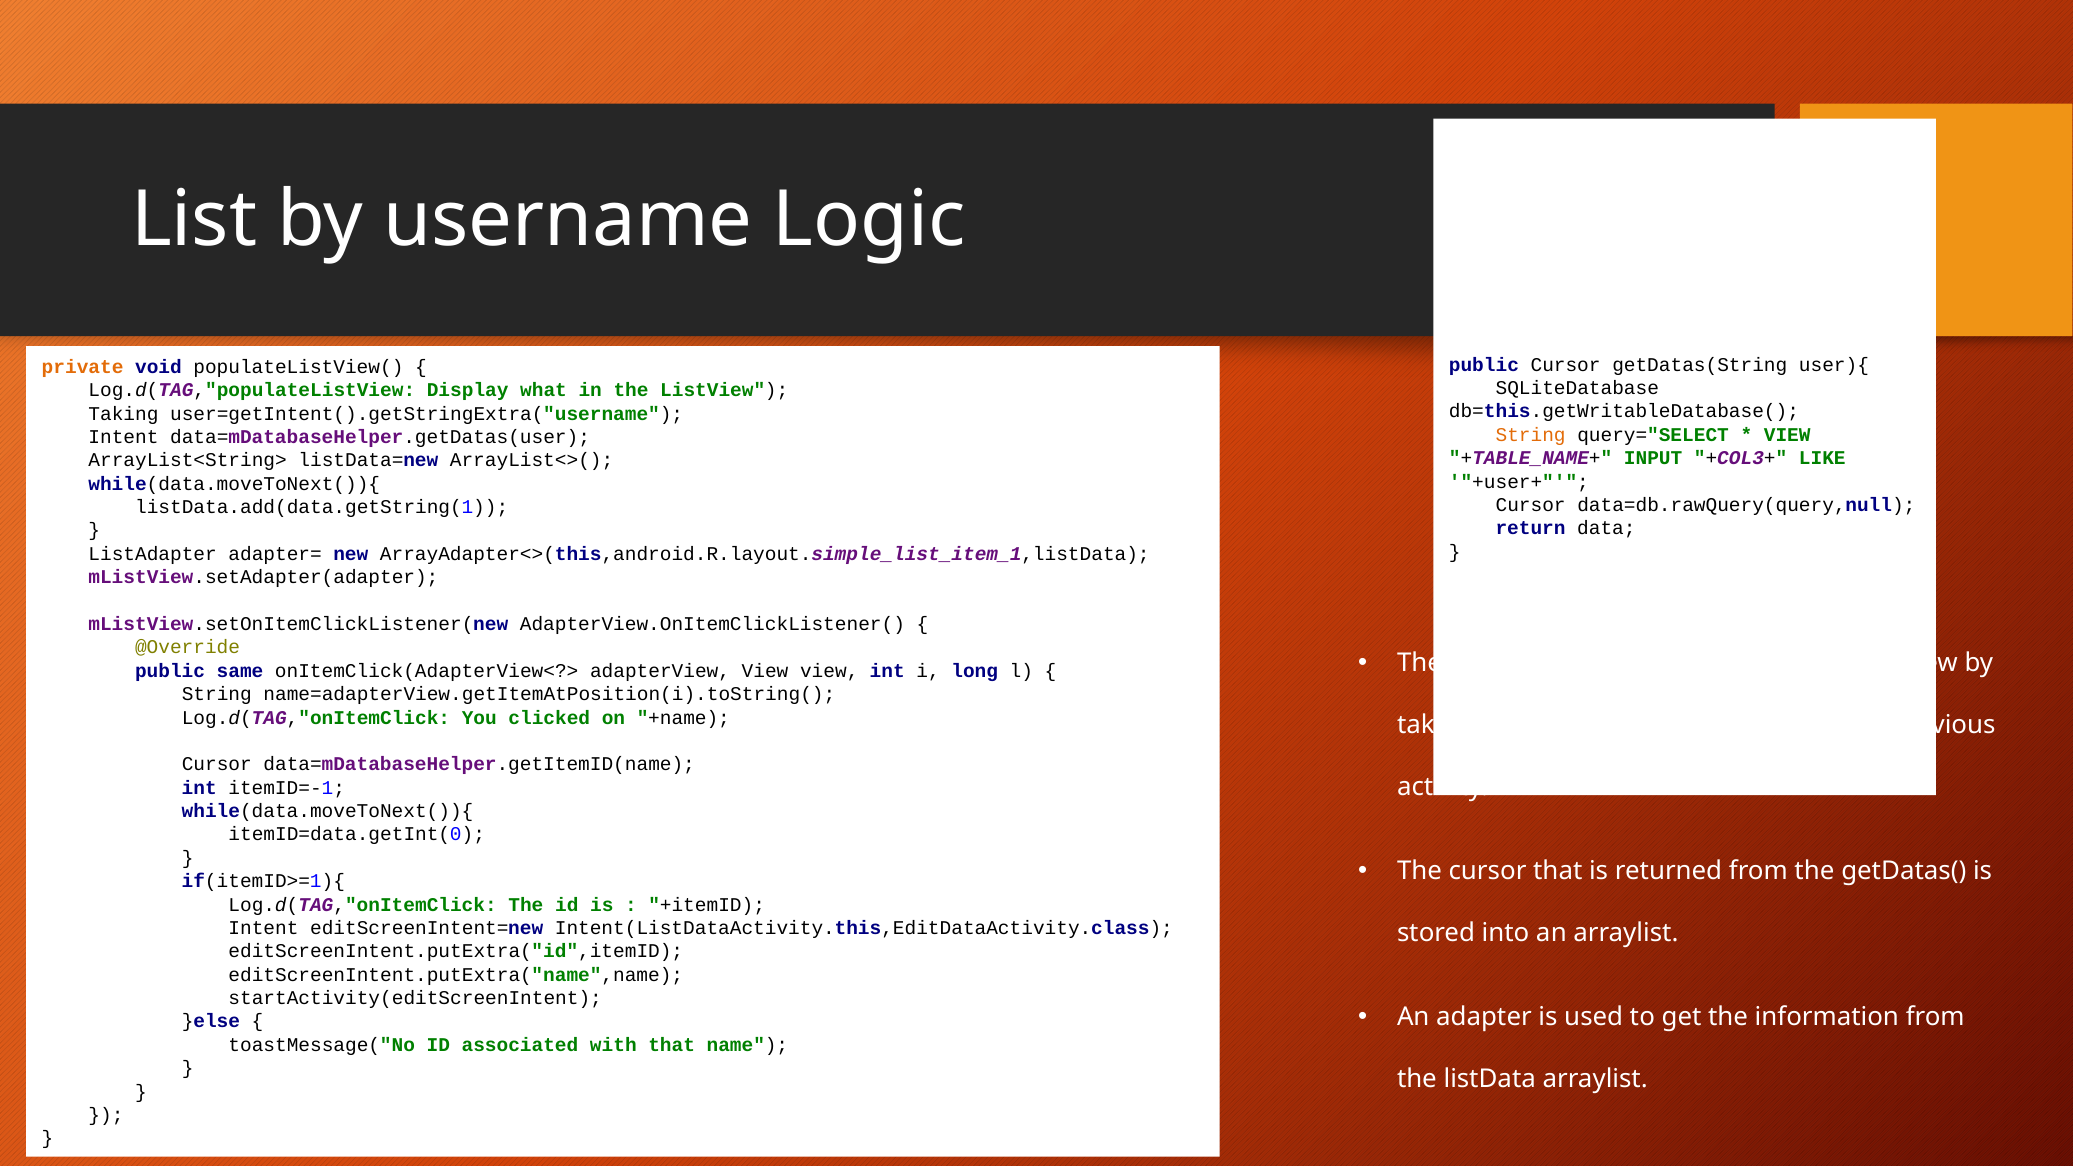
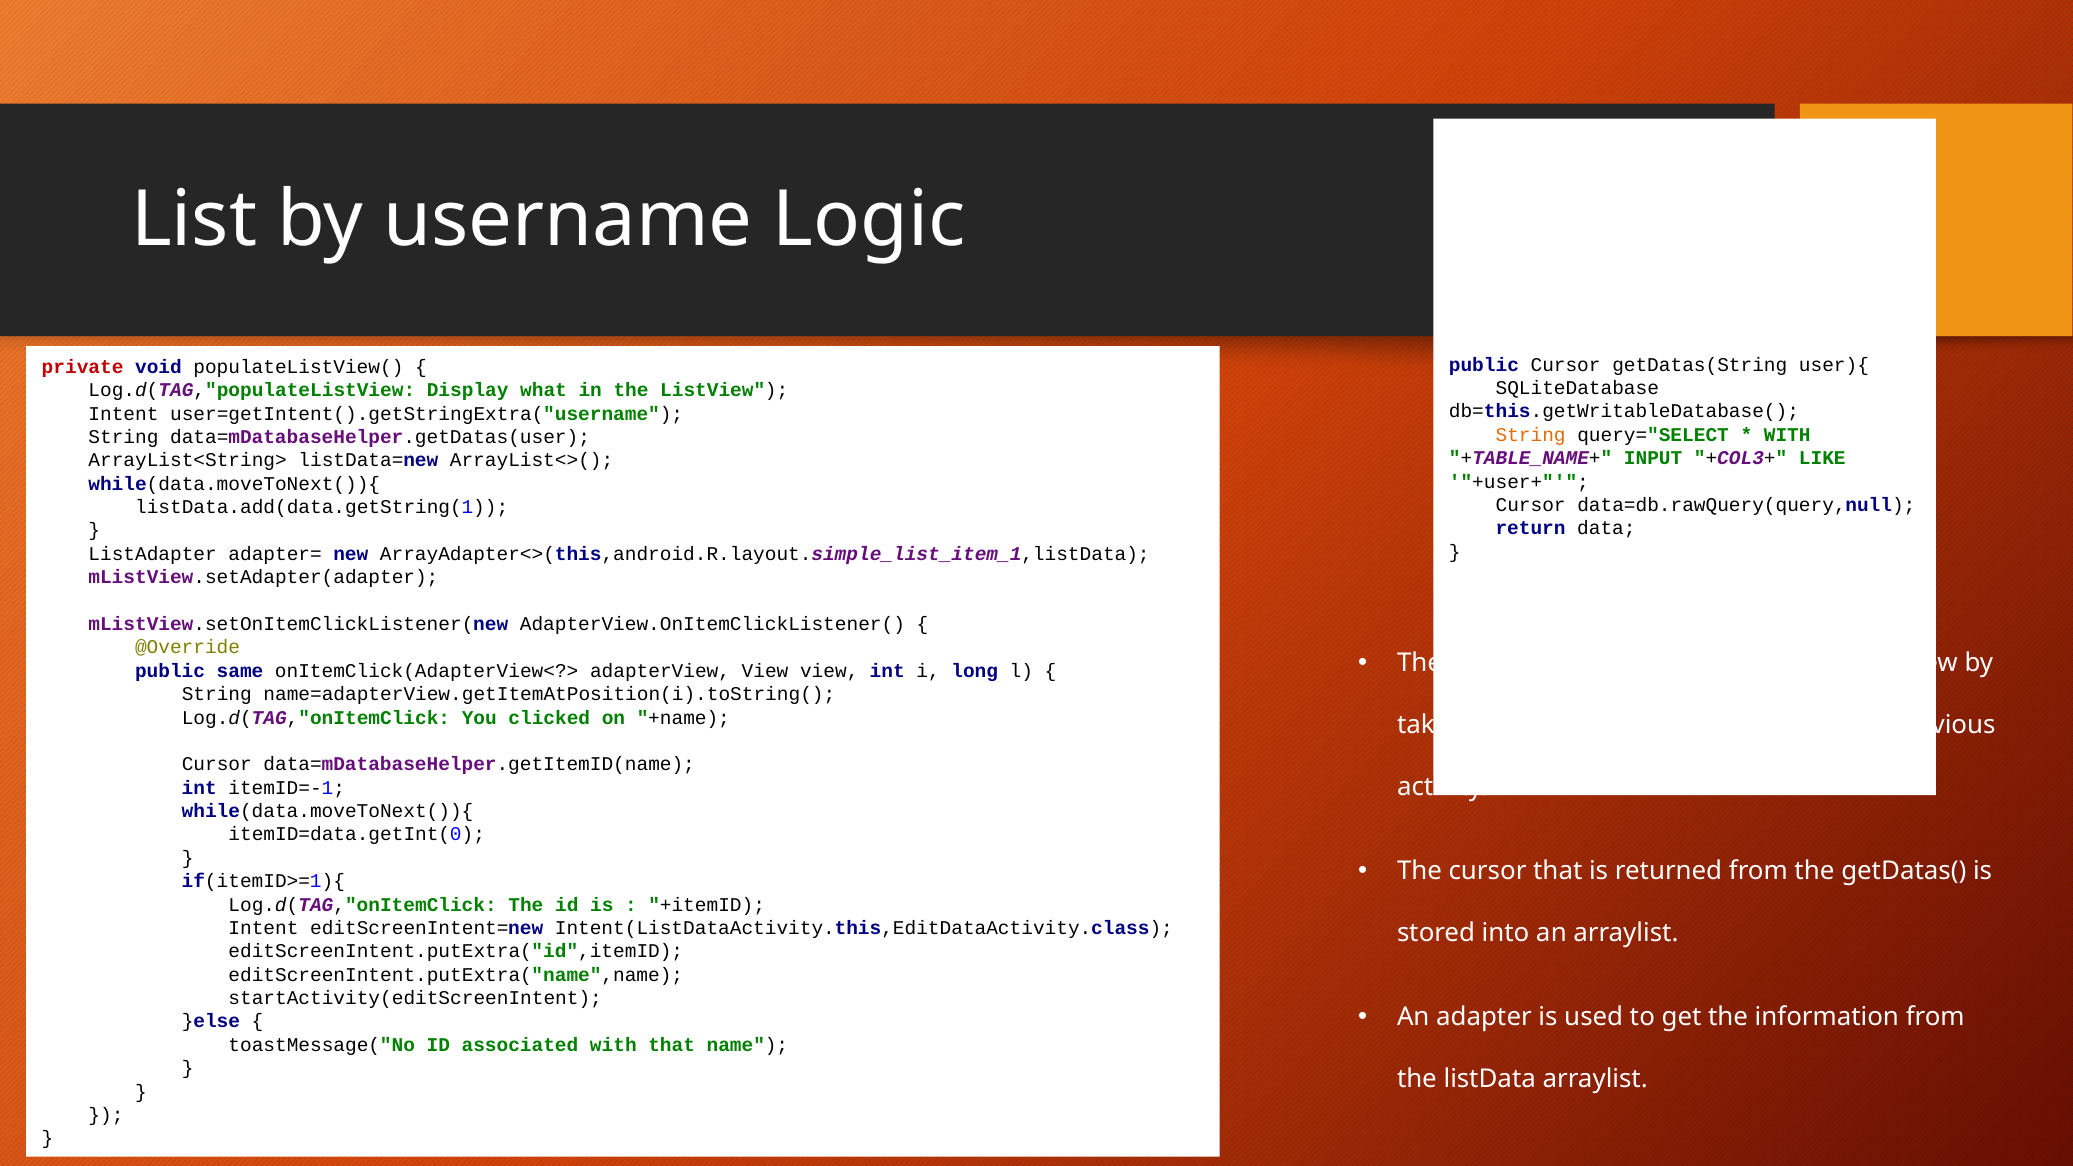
private colour: orange -> red (83, 367)
Taking: Taking -> Intent (123, 414)
VIEW: VIEW -> WITH (1787, 435)
Intent: Intent -> String (123, 437)
